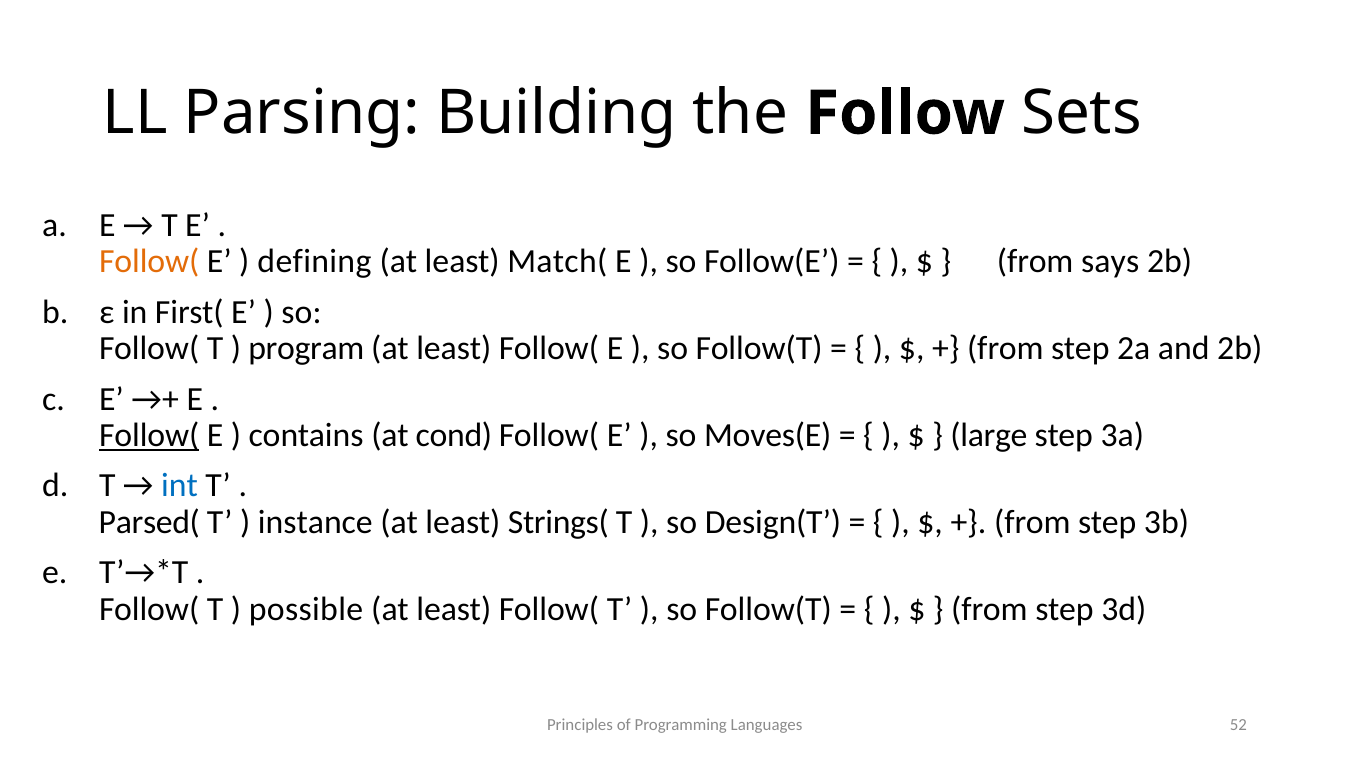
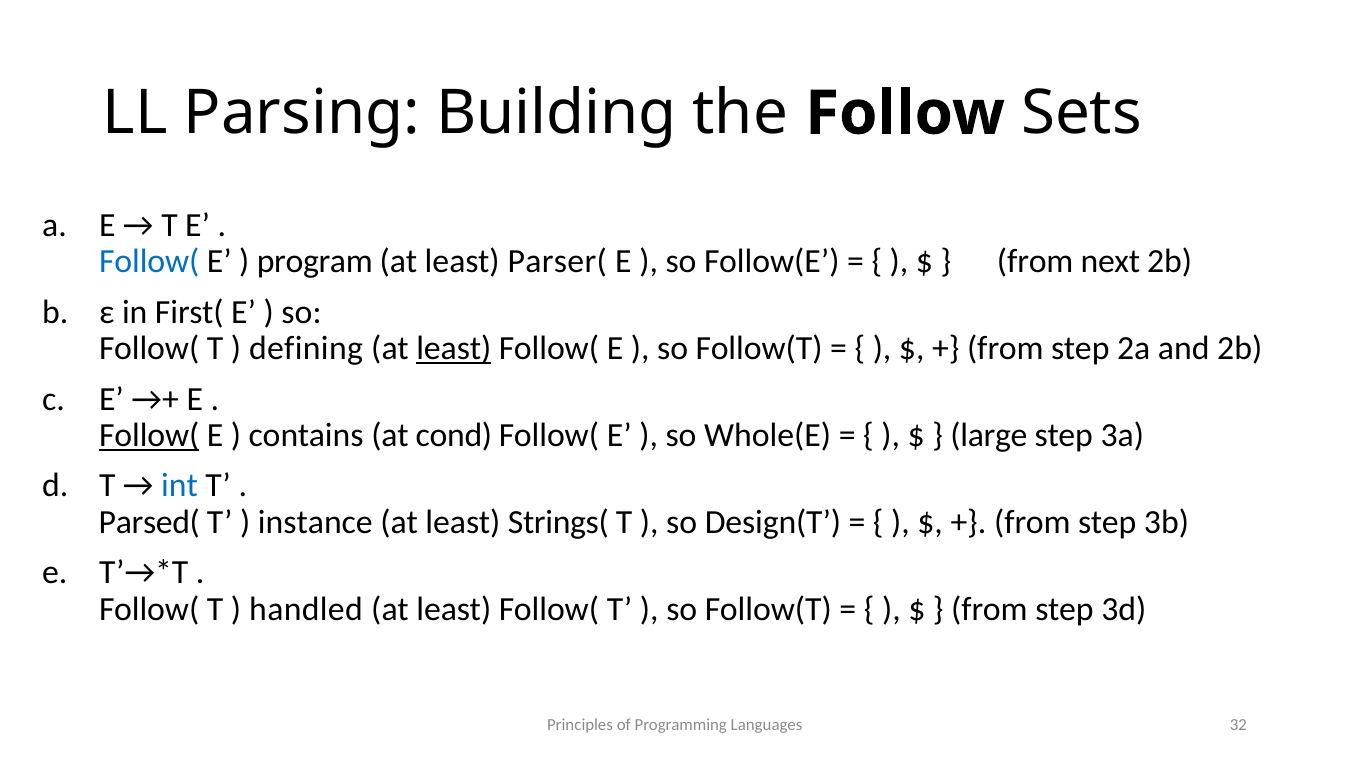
Follow( colour: orange -> blue (149, 262)
defining: defining -> program (315, 262)
Match(: Match( -> Parser( (557, 262)
says: says -> next (1110, 262)
program: program -> defining (306, 349)
least underline: none -> present (454, 349)
Moves(E: Moves(E -> Whole(E (768, 436)
possible: possible -> handled (306, 609)
52: 52 -> 32 (1238, 725)
